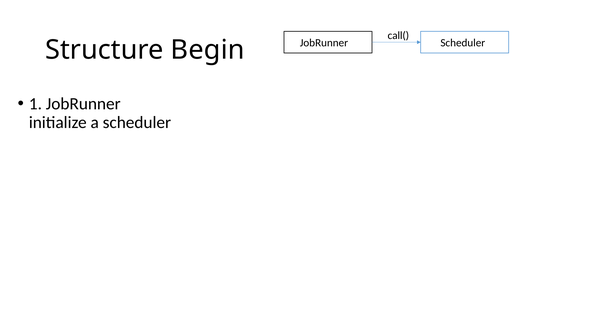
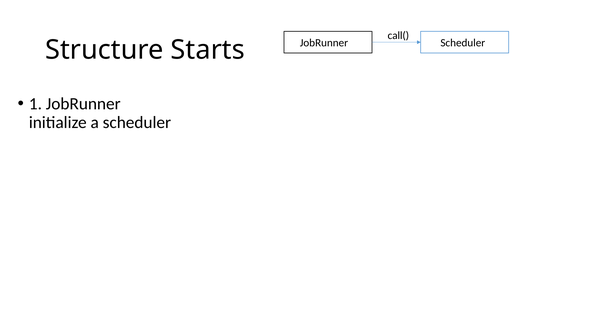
Begin: Begin -> Starts (208, 50)
